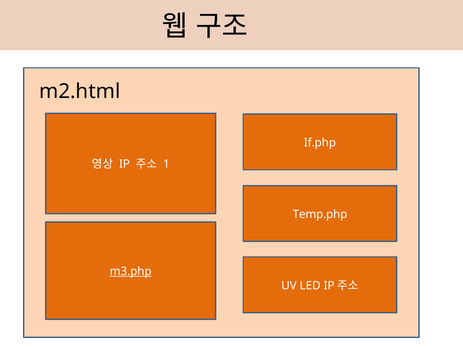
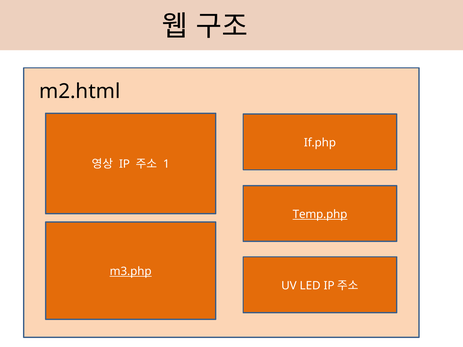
Temp.php underline: none -> present (320, 215)
